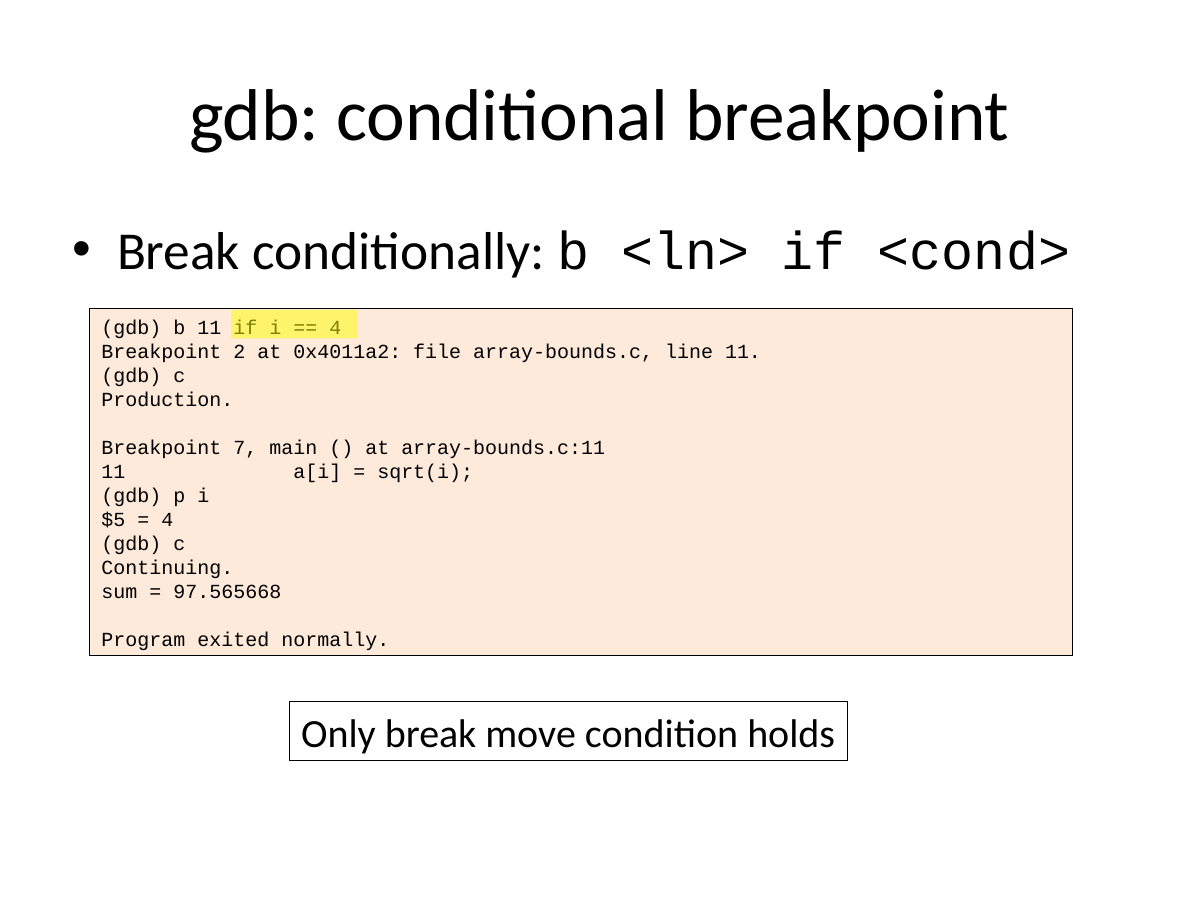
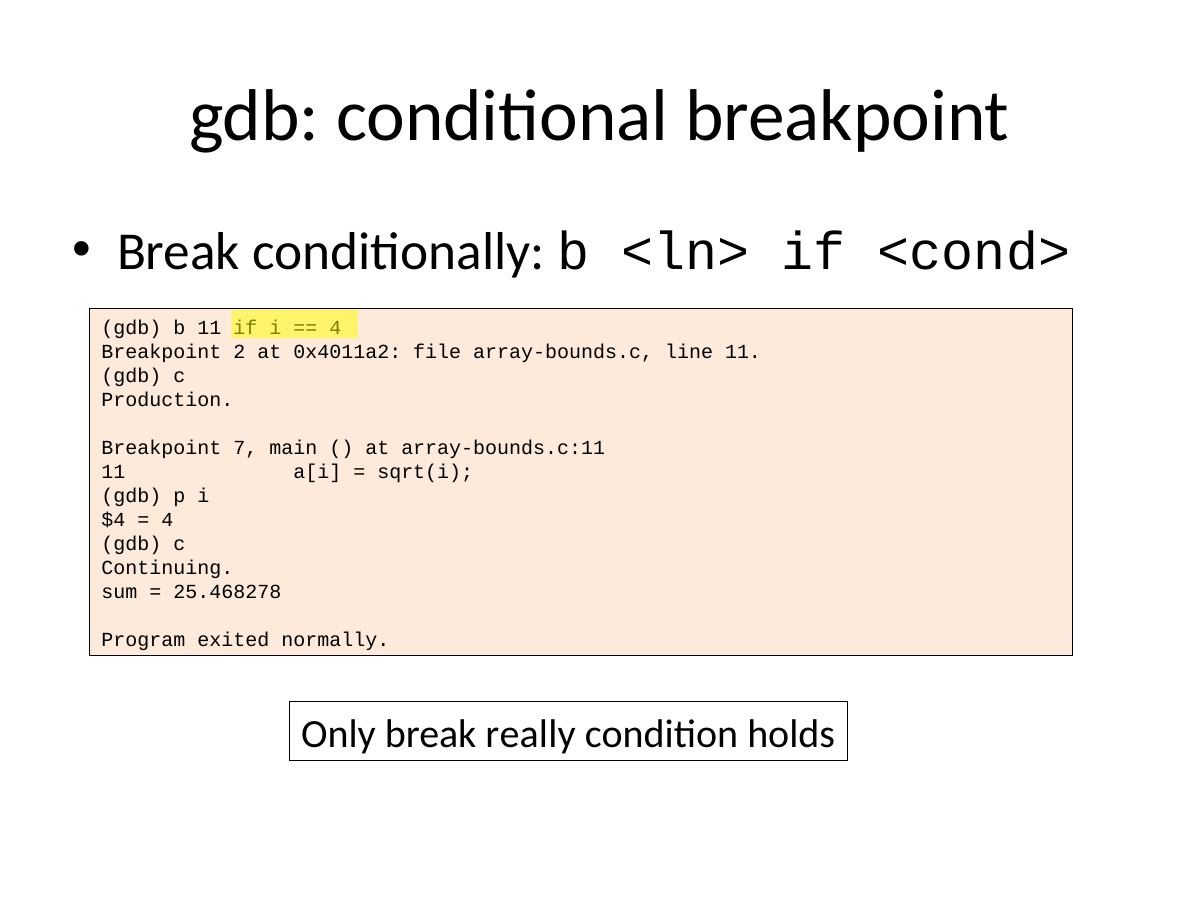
$5: $5 -> $4 (113, 520)
97.565668: 97.565668 -> 25.468278 (227, 592)
move: move -> really (531, 734)
